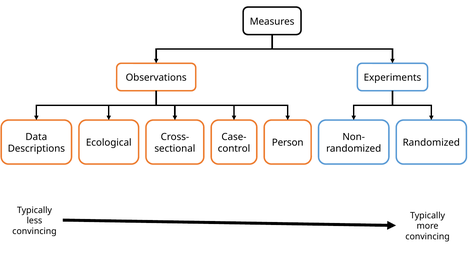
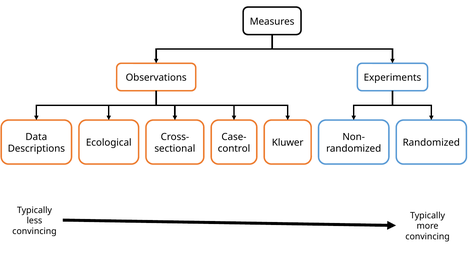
Person: Person -> Kluwer (288, 142)
